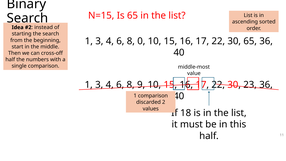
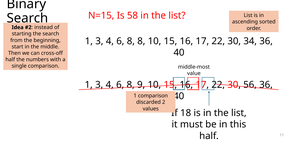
Is 65: 65 -> 58 (132, 16)
8 0: 0 -> 8 (141, 41)
30 65: 65 -> 34 (250, 41)
23: 23 -> 56 (250, 85)
